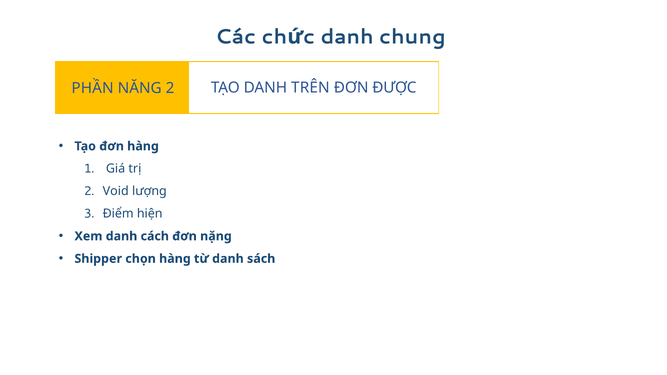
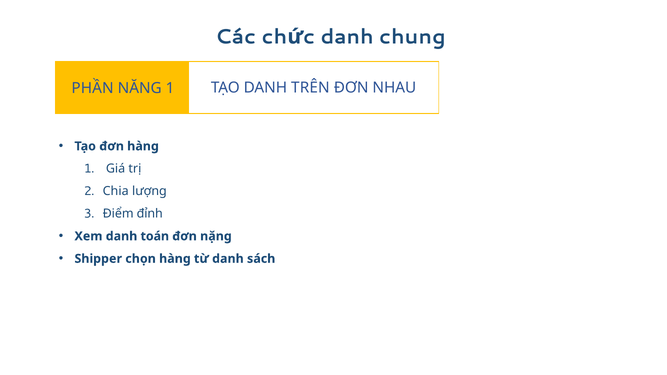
NĂNG 2: 2 -> 1 (170, 88)
ĐƯỢC: ĐƯỢC -> NHAU (394, 88)
Void: Void -> Chia (116, 191)
hiện: hiện -> đỉnh (150, 214)
cách: cách -> toán (155, 236)
